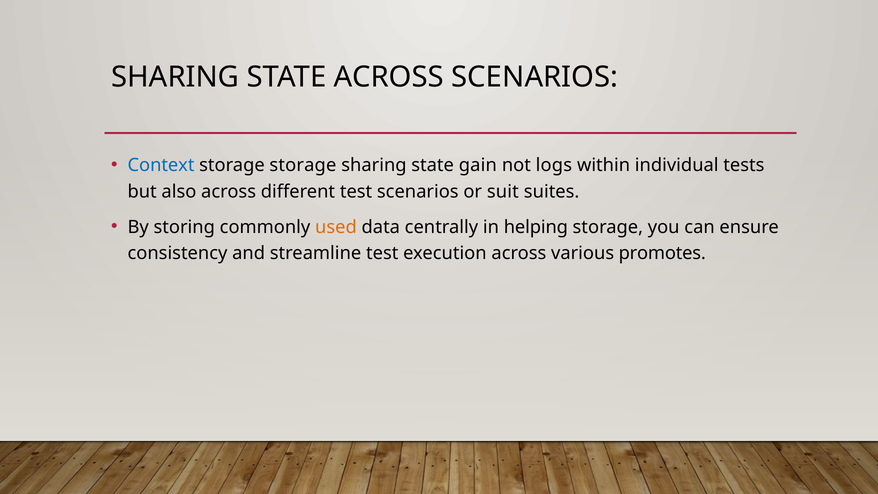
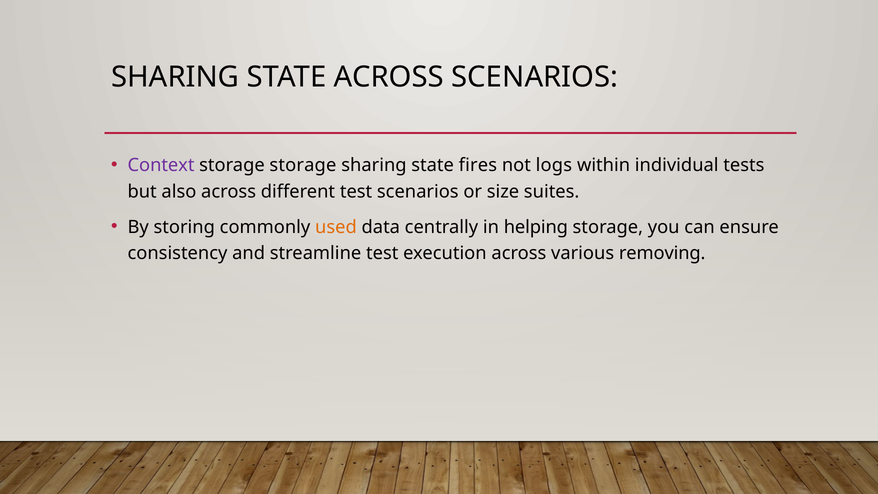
Context colour: blue -> purple (161, 165)
gain: gain -> fires (478, 165)
suit: suit -> size (503, 191)
promotes: promotes -> removing (662, 253)
